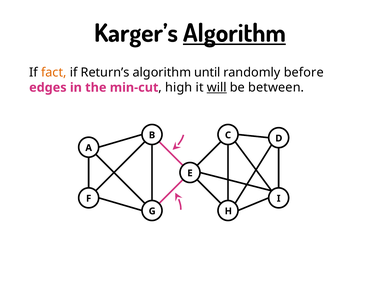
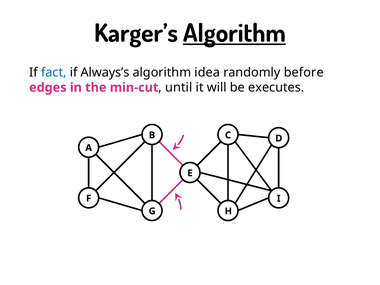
fact colour: orange -> blue (54, 72)
Return’s: Return’s -> Always’s (105, 72)
until: until -> idea (207, 72)
high: high -> until (179, 88)
will underline: present -> none (217, 88)
between: between -> executes (276, 88)
